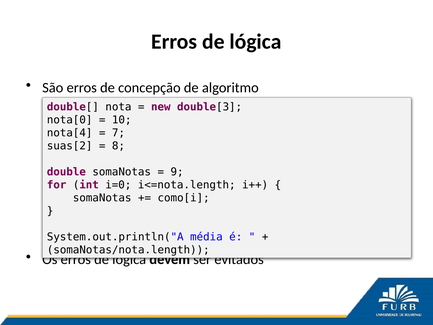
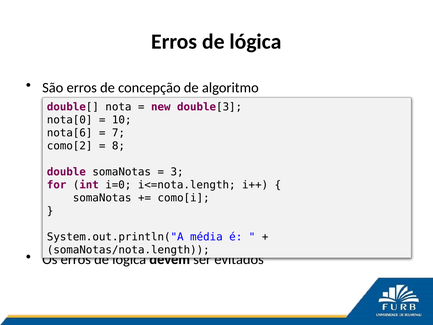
nota[4: nota[4 -> nota[6 (70, 133)
suas[2: suas[2 -> como[2 (70, 146)
9: 9 -> 3 (177, 172)
